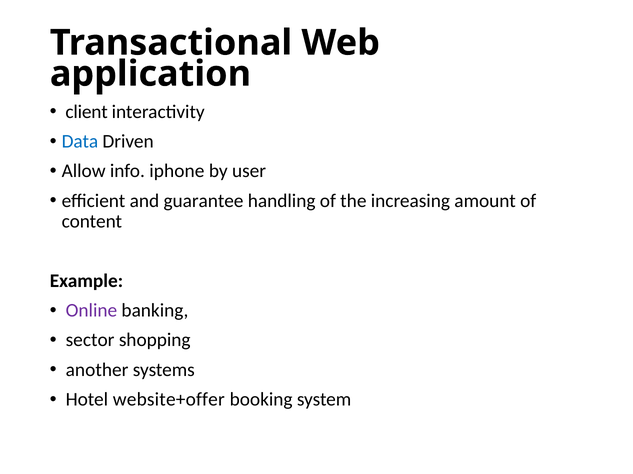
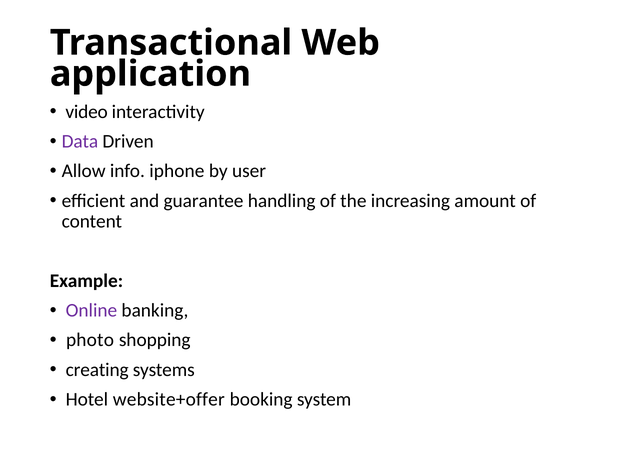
client: client -> video (87, 112)
Data colour: blue -> purple (80, 142)
sector: sector -> photo (90, 341)
another: another -> creating (97, 370)
